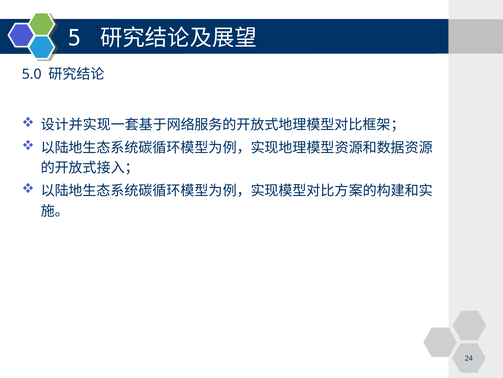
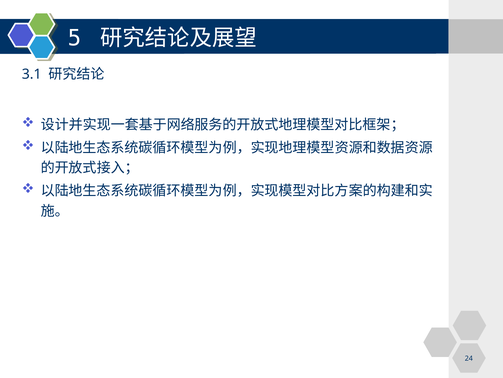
5.0: 5.0 -> 3.1 (32, 74)
